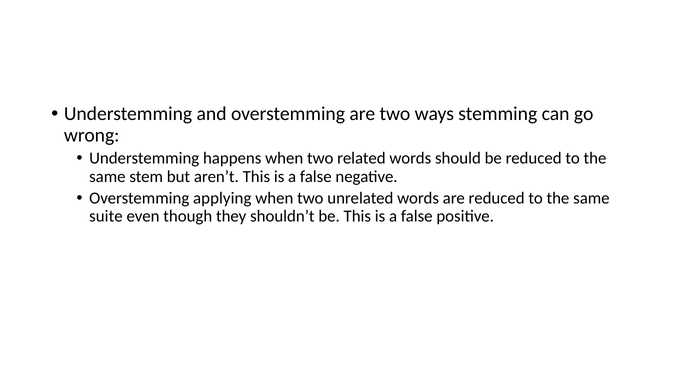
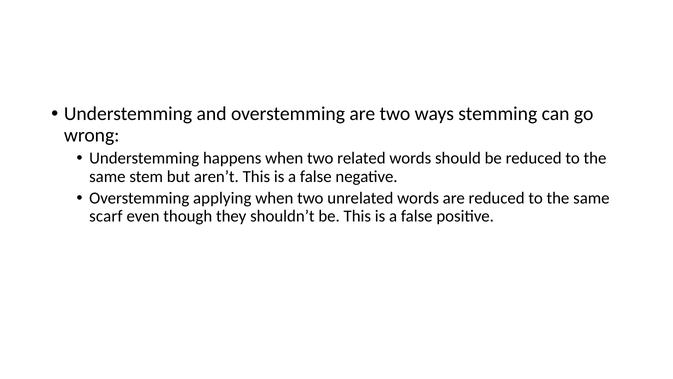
suite: suite -> scarf (106, 216)
